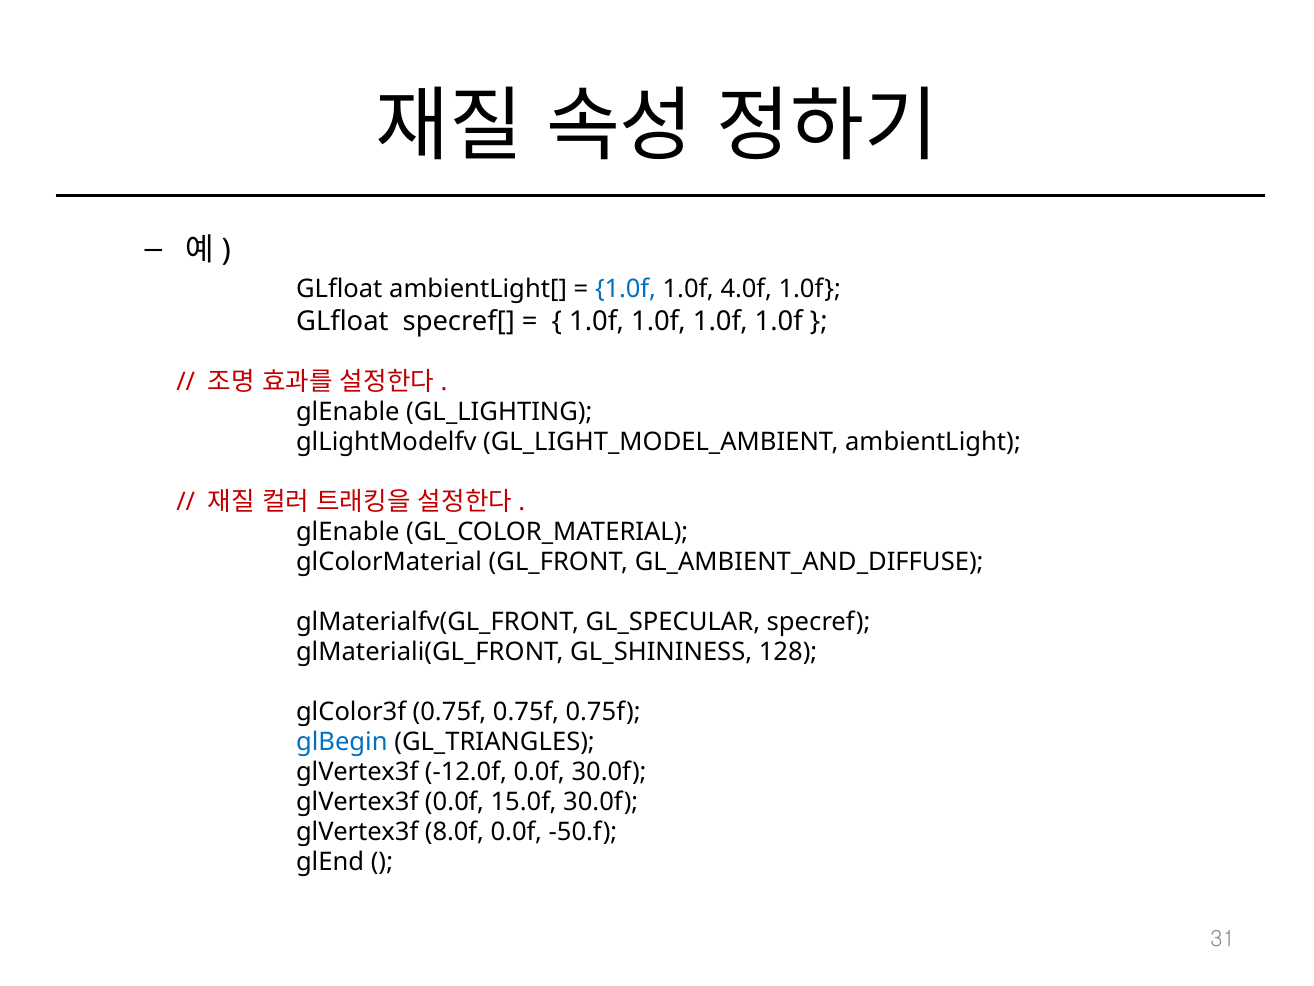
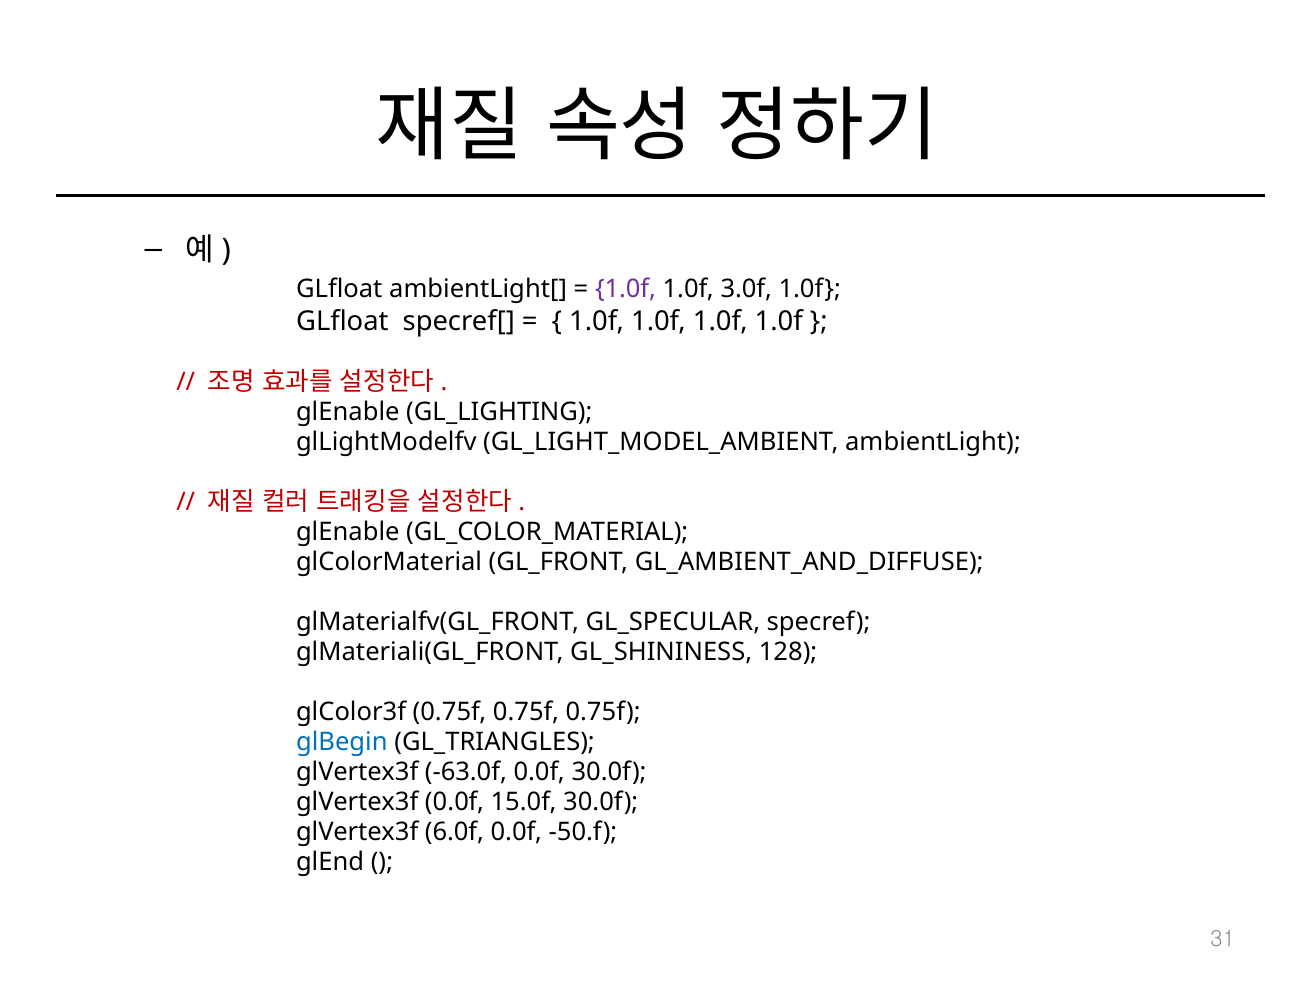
1.0f colour: blue -> purple (625, 289)
4.0f: 4.0f -> 3.0f (746, 289)
-12.0f: -12.0f -> -63.0f (466, 772)
8.0f: 8.0f -> 6.0f (454, 832)
